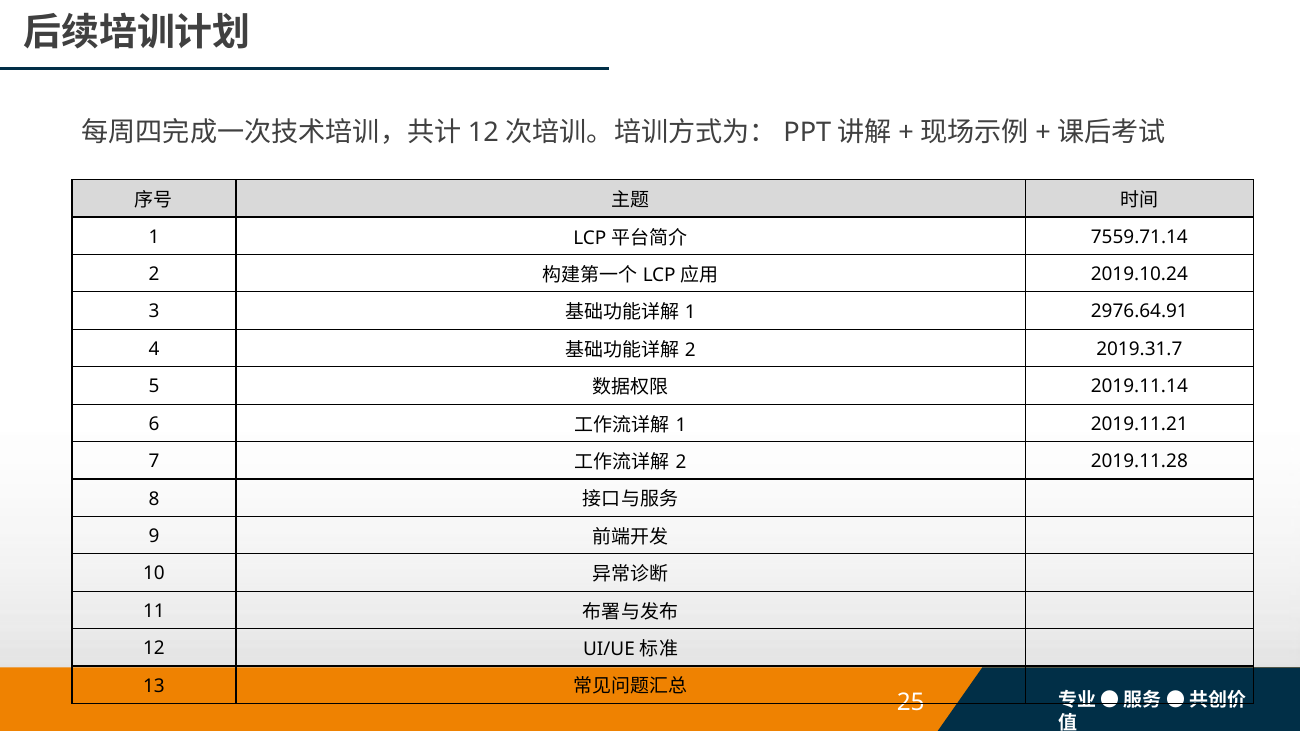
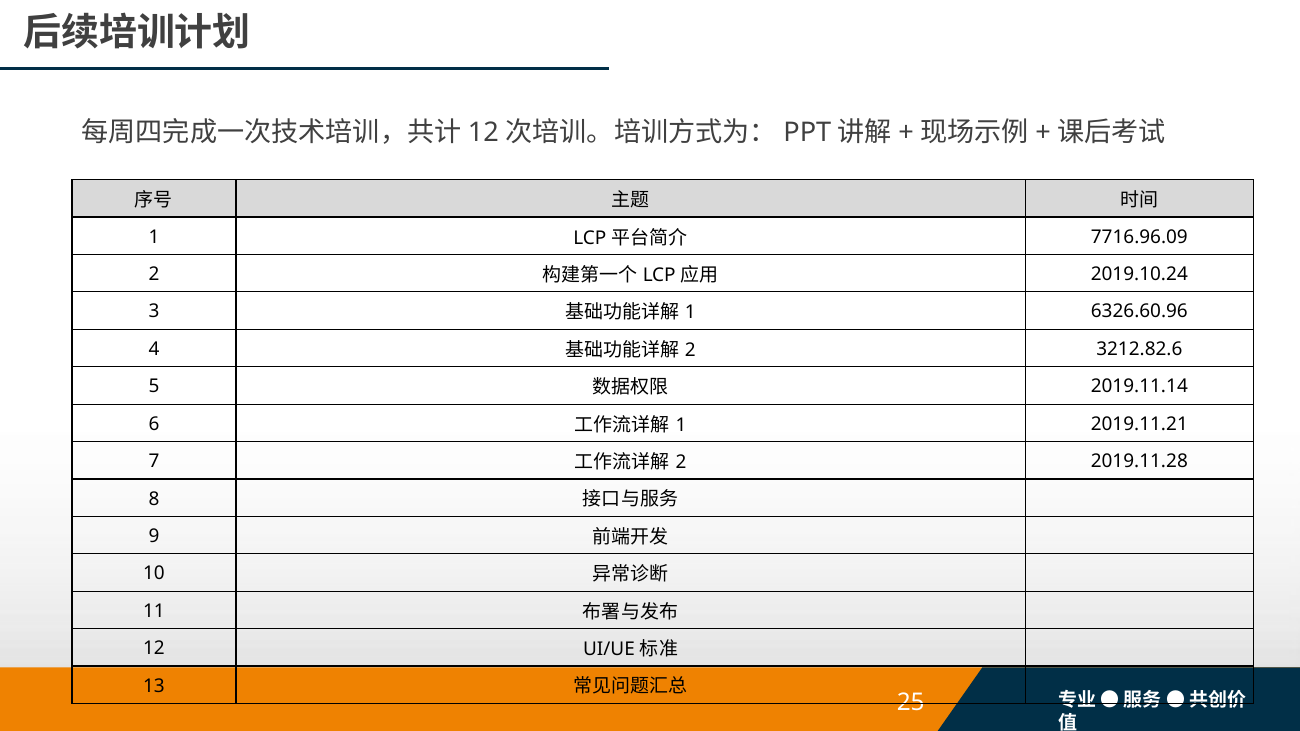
7559.71.14: 7559.71.14 -> 7716.96.09 (1139, 237)
2976.64.91: 2976.64.91 -> 6326.60.96 (1139, 312)
2019.31.7: 2019.31.7 -> 3212.82.6 (1139, 349)
